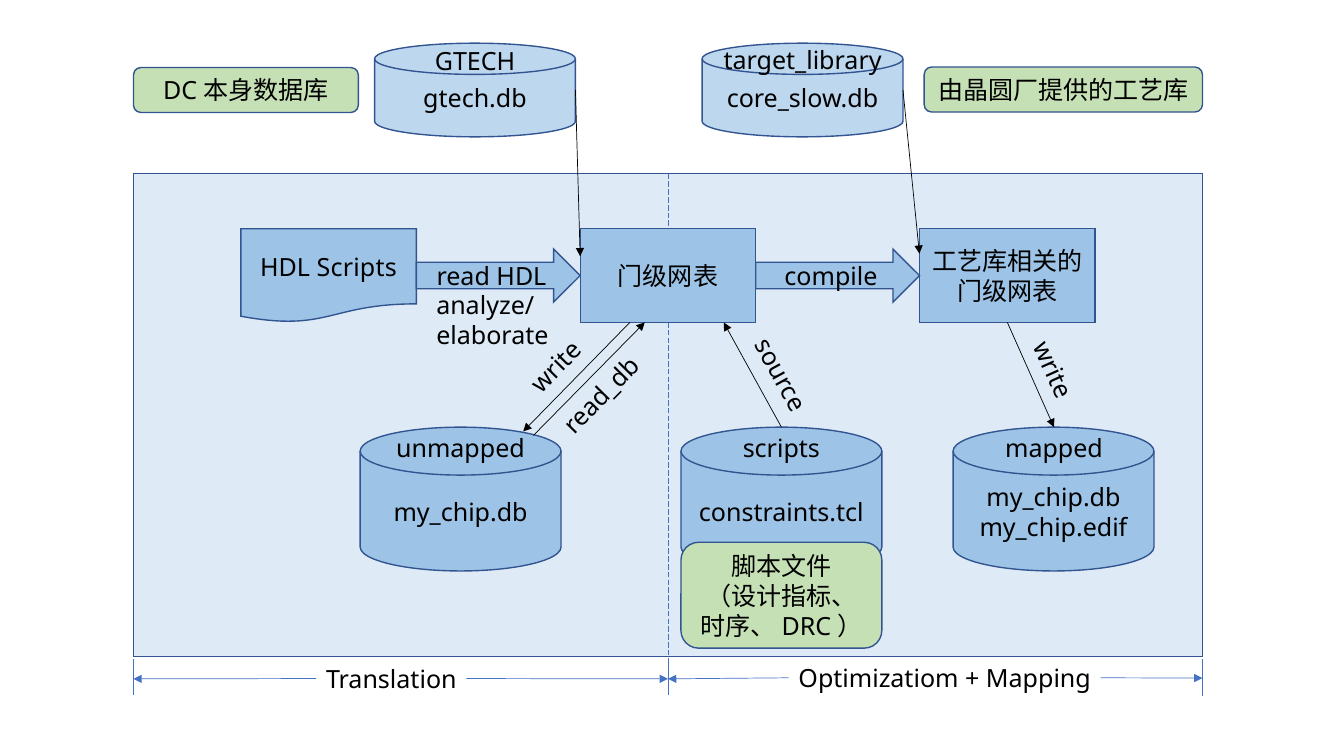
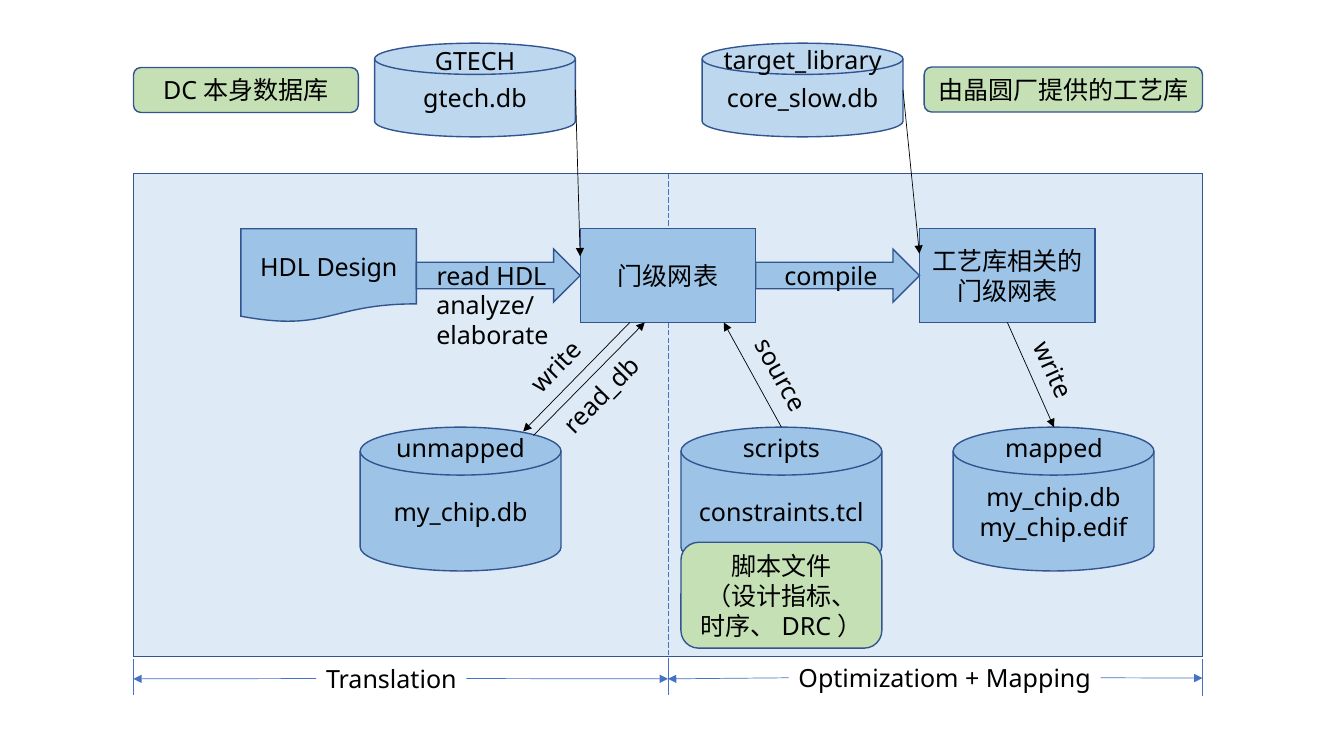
HDL Scripts: Scripts -> Design (357, 268)
